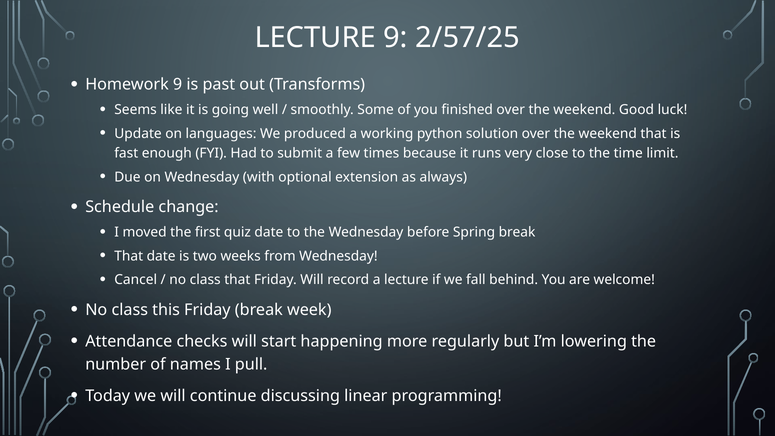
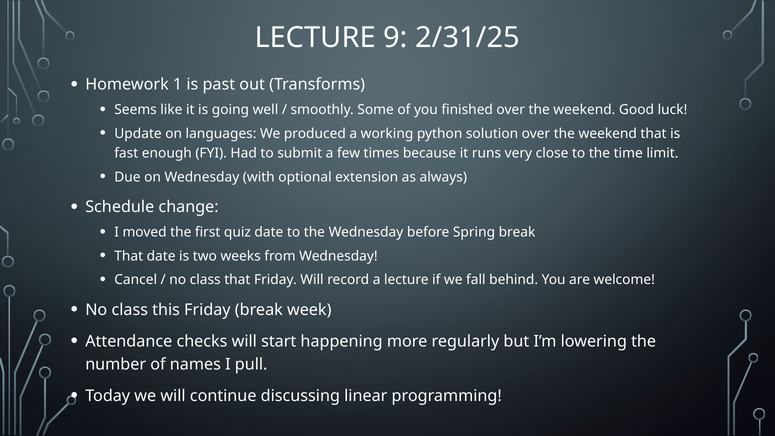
2/57/25: 2/57/25 -> 2/31/25 (468, 38)
Homework 9: 9 -> 1 (178, 85)
